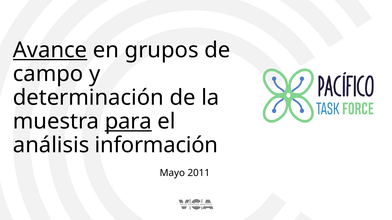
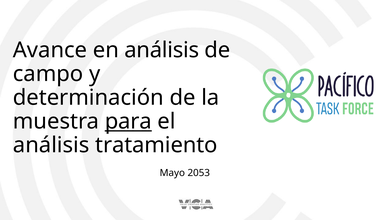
Avance underline: present -> none (50, 50)
en grupos: grupos -> análisis (162, 50)
información: información -> tratamiento (156, 145)
2011: 2011 -> 2053 (199, 173)
